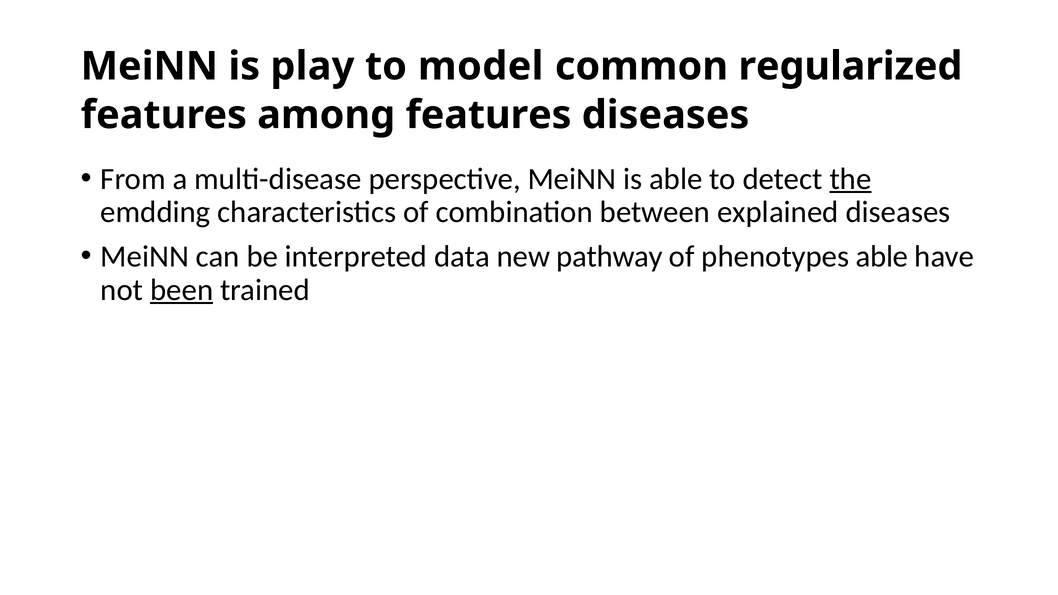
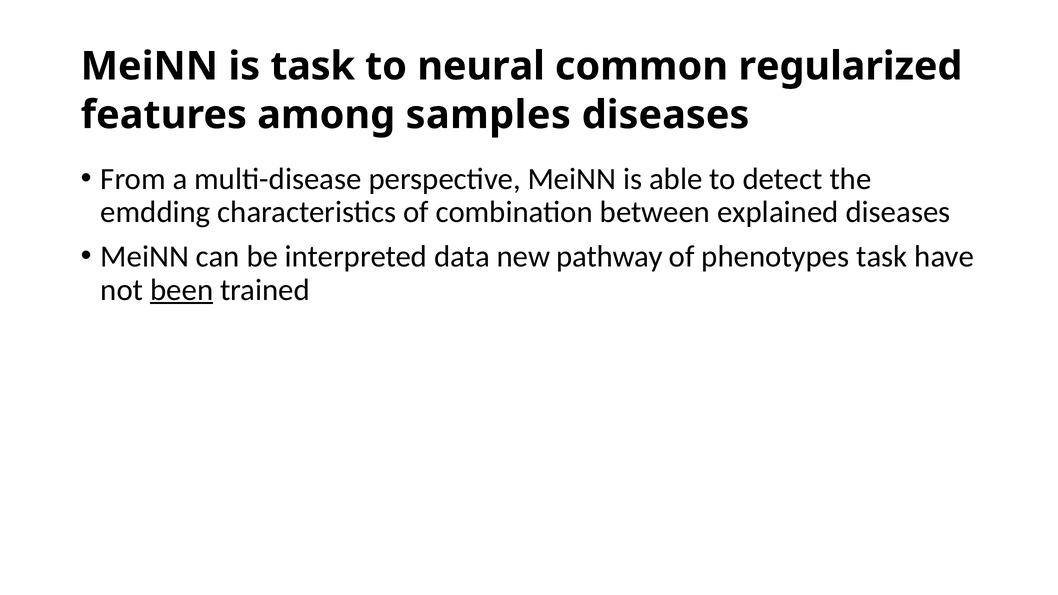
is play: play -> task (313, 66)
model: model -> neural (481, 66)
among features: features -> samples (488, 115)
the underline: present -> none (851, 179)
phenotypes able: able -> task (882, 257)
